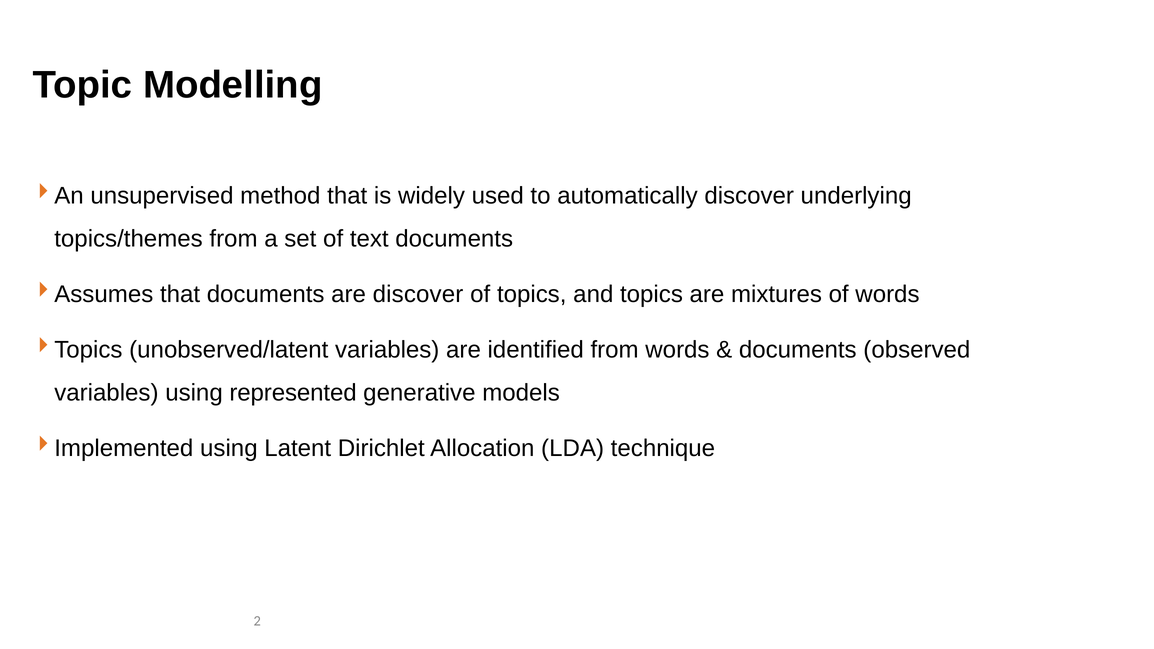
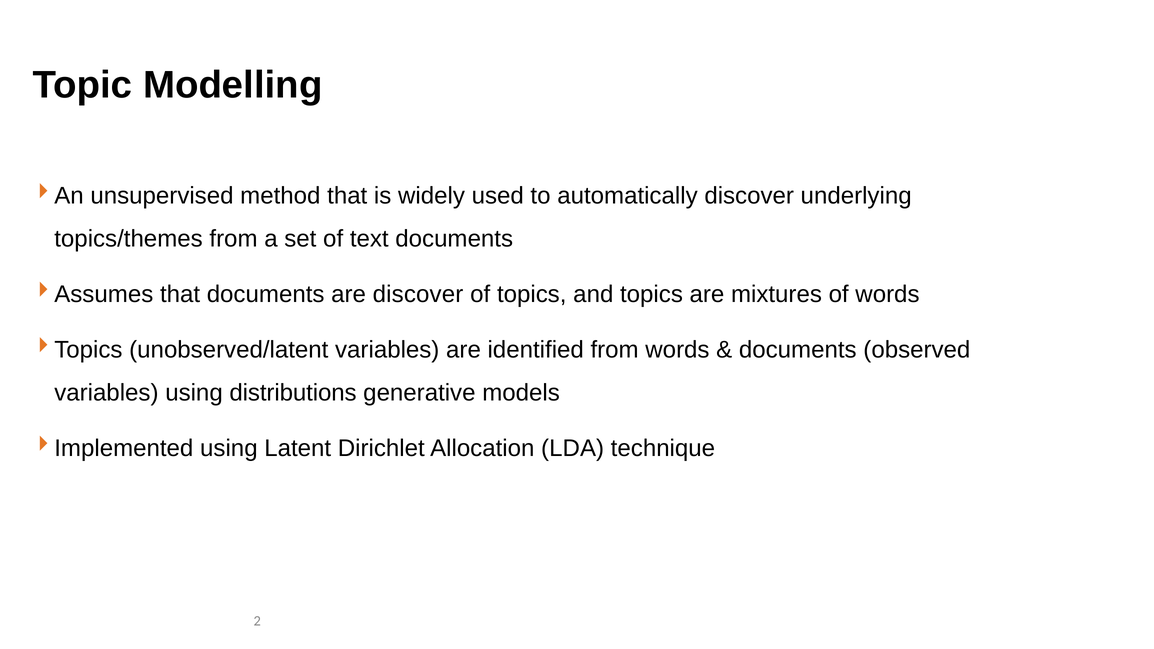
represented: represented -> distributions (293, 393)
